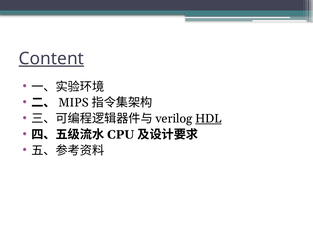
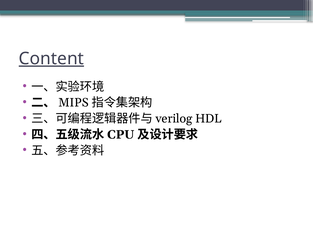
HDL underline: present -> none (208, 119)
